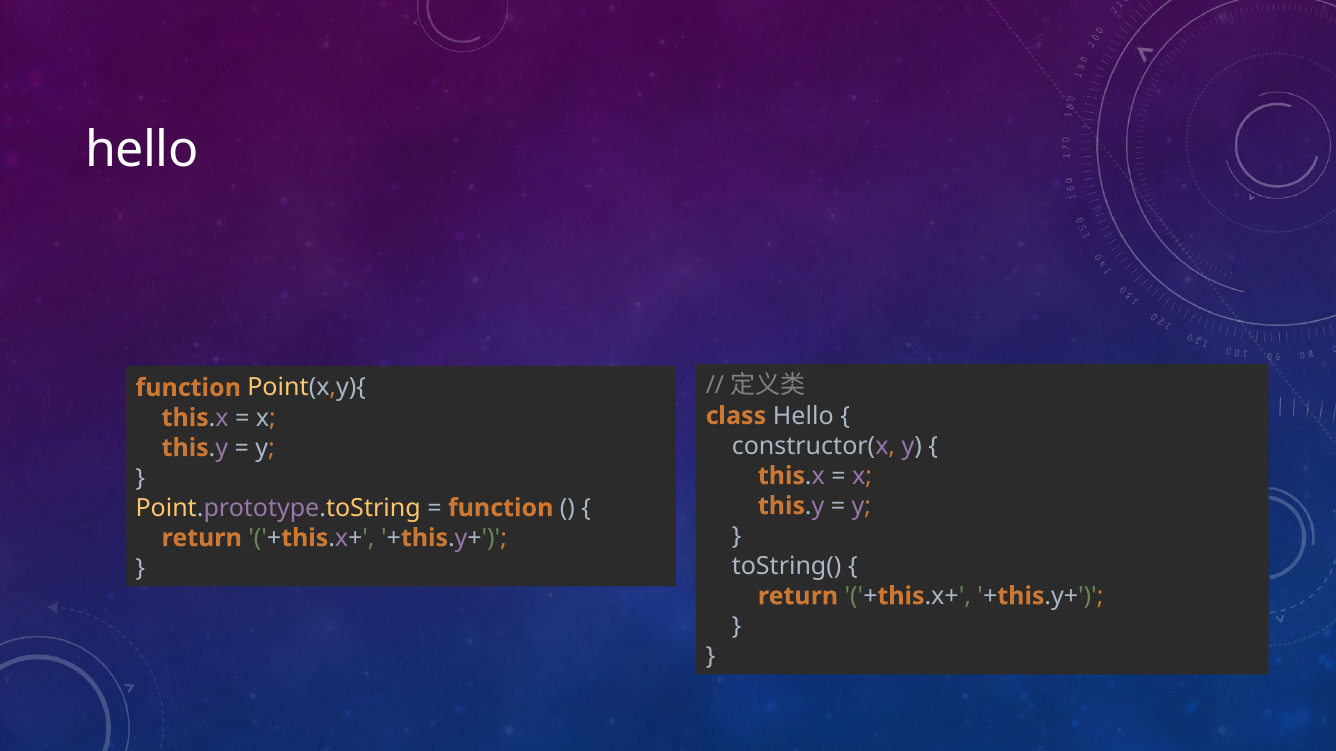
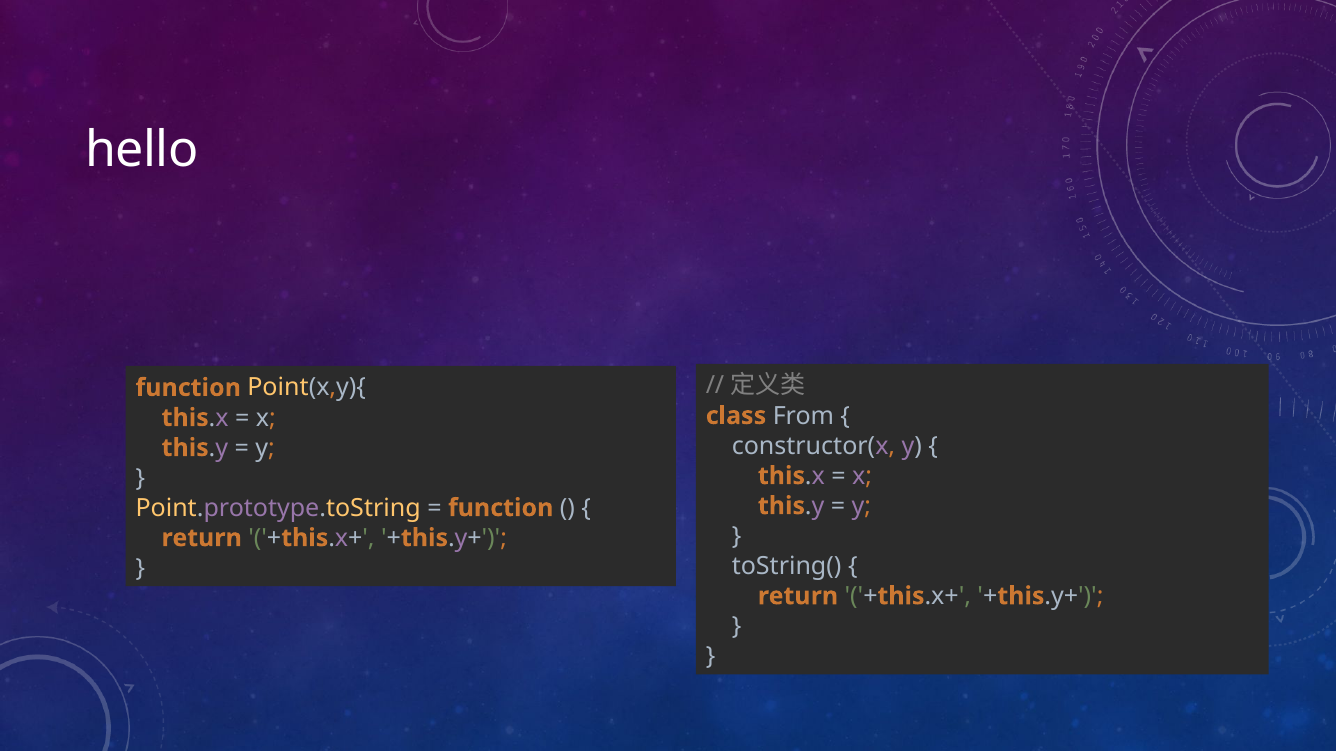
class Hello: Hello -> From (803, 416)
